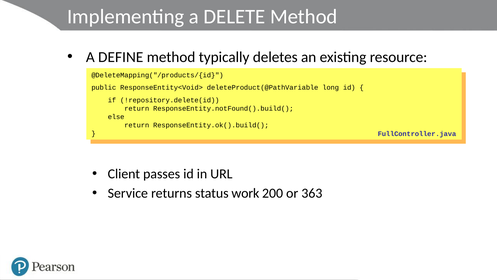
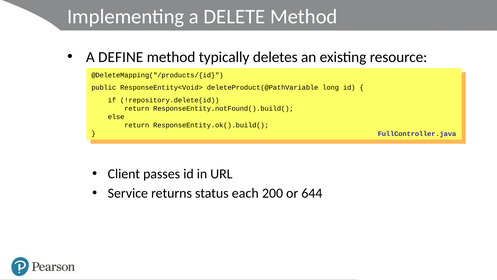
work: work -> each (245, 193)
363: 363 -> 644 (312, 193)
